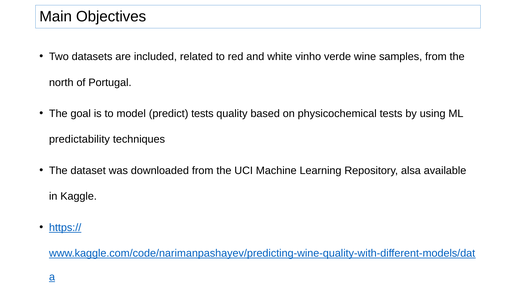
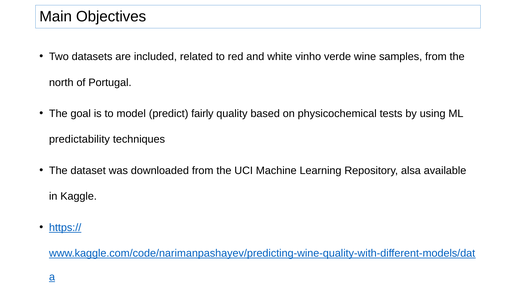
predict tests: tests -> fairly (202, 114)
